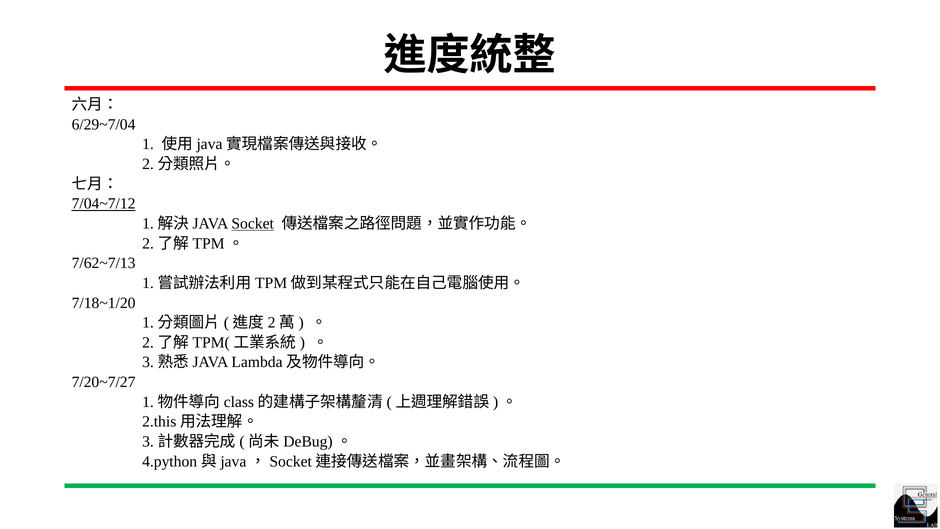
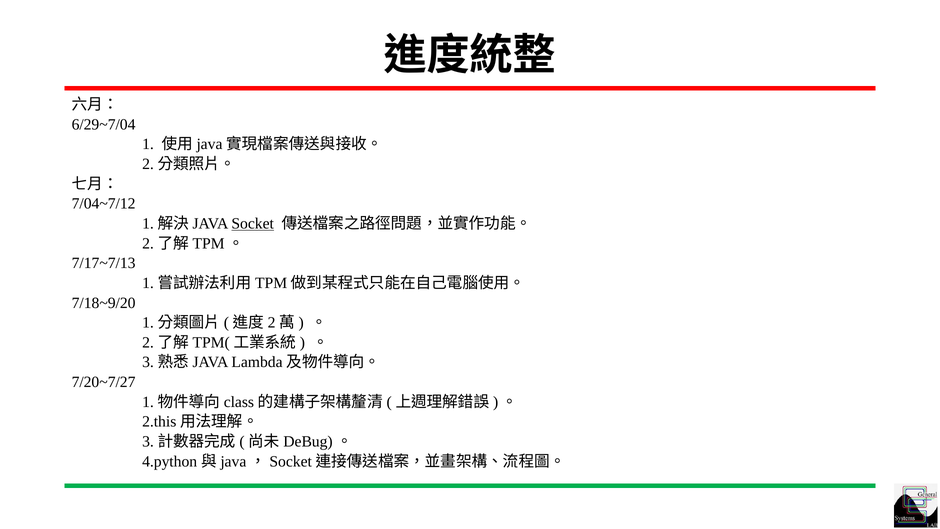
7/04~7/12 underline: present -> none (104, 204)
7/62~7/13: 7/62~7/13 -> 7/17~7/13 (104, 263)
7/18~1/20: 7/18~1/20 -> 7/18~9/20 (104, 303)
